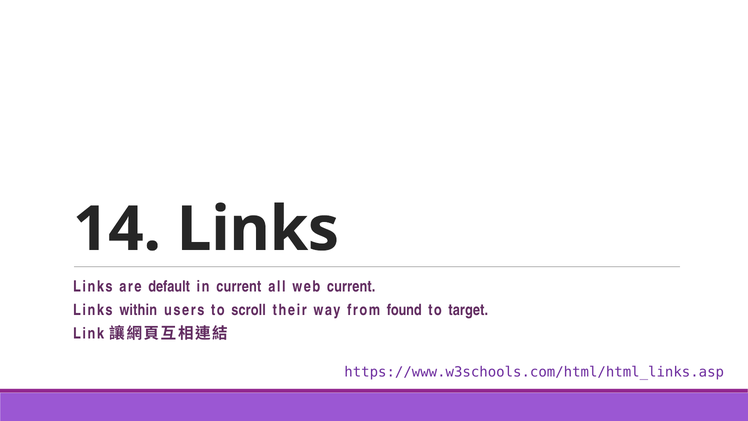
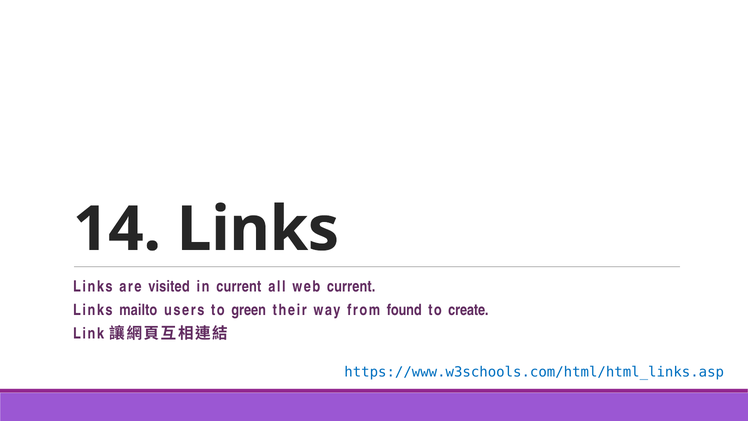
default: default -> visited (169, 287)
within: within -> mailto (138, 310)
scroll: scroll -> green (249, 310)
target: target -> create (468, 310)
https://www.w3schools.com/html/html_links.asp colour: purple -> blue (534, 372)
